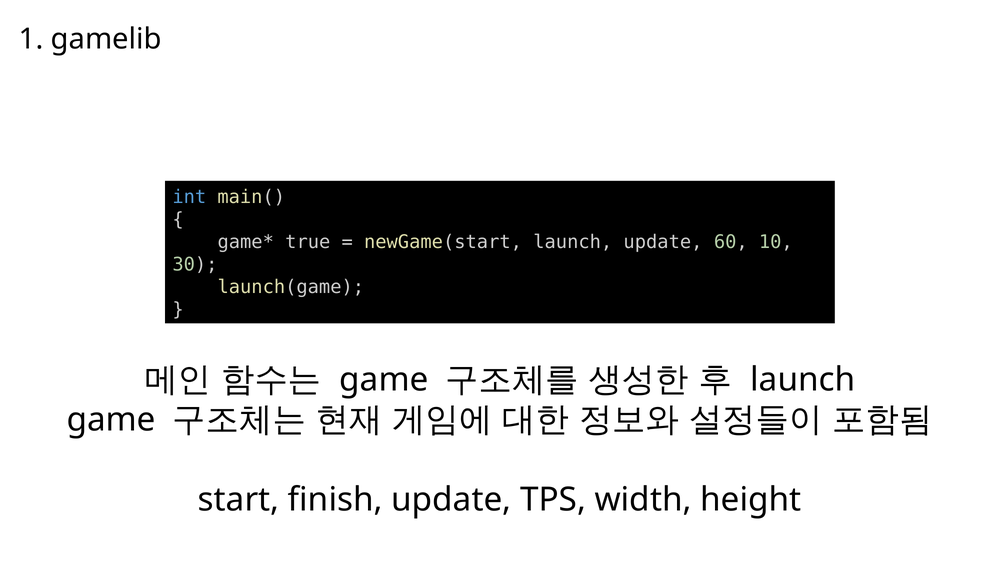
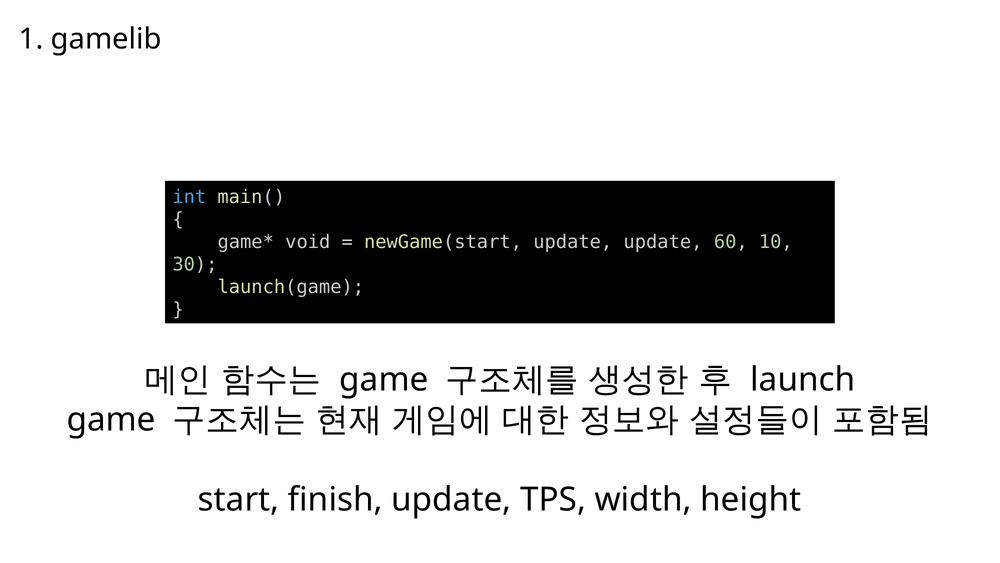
true: true -> void (308, 242)
newGame(start launch: launch -> update (573, 242)
